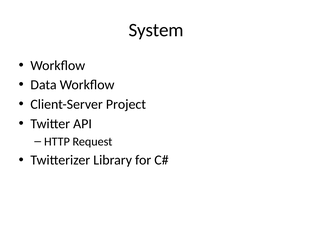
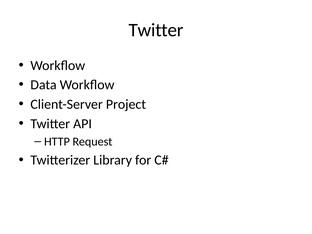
System: System -> Twitter (156, 30)
